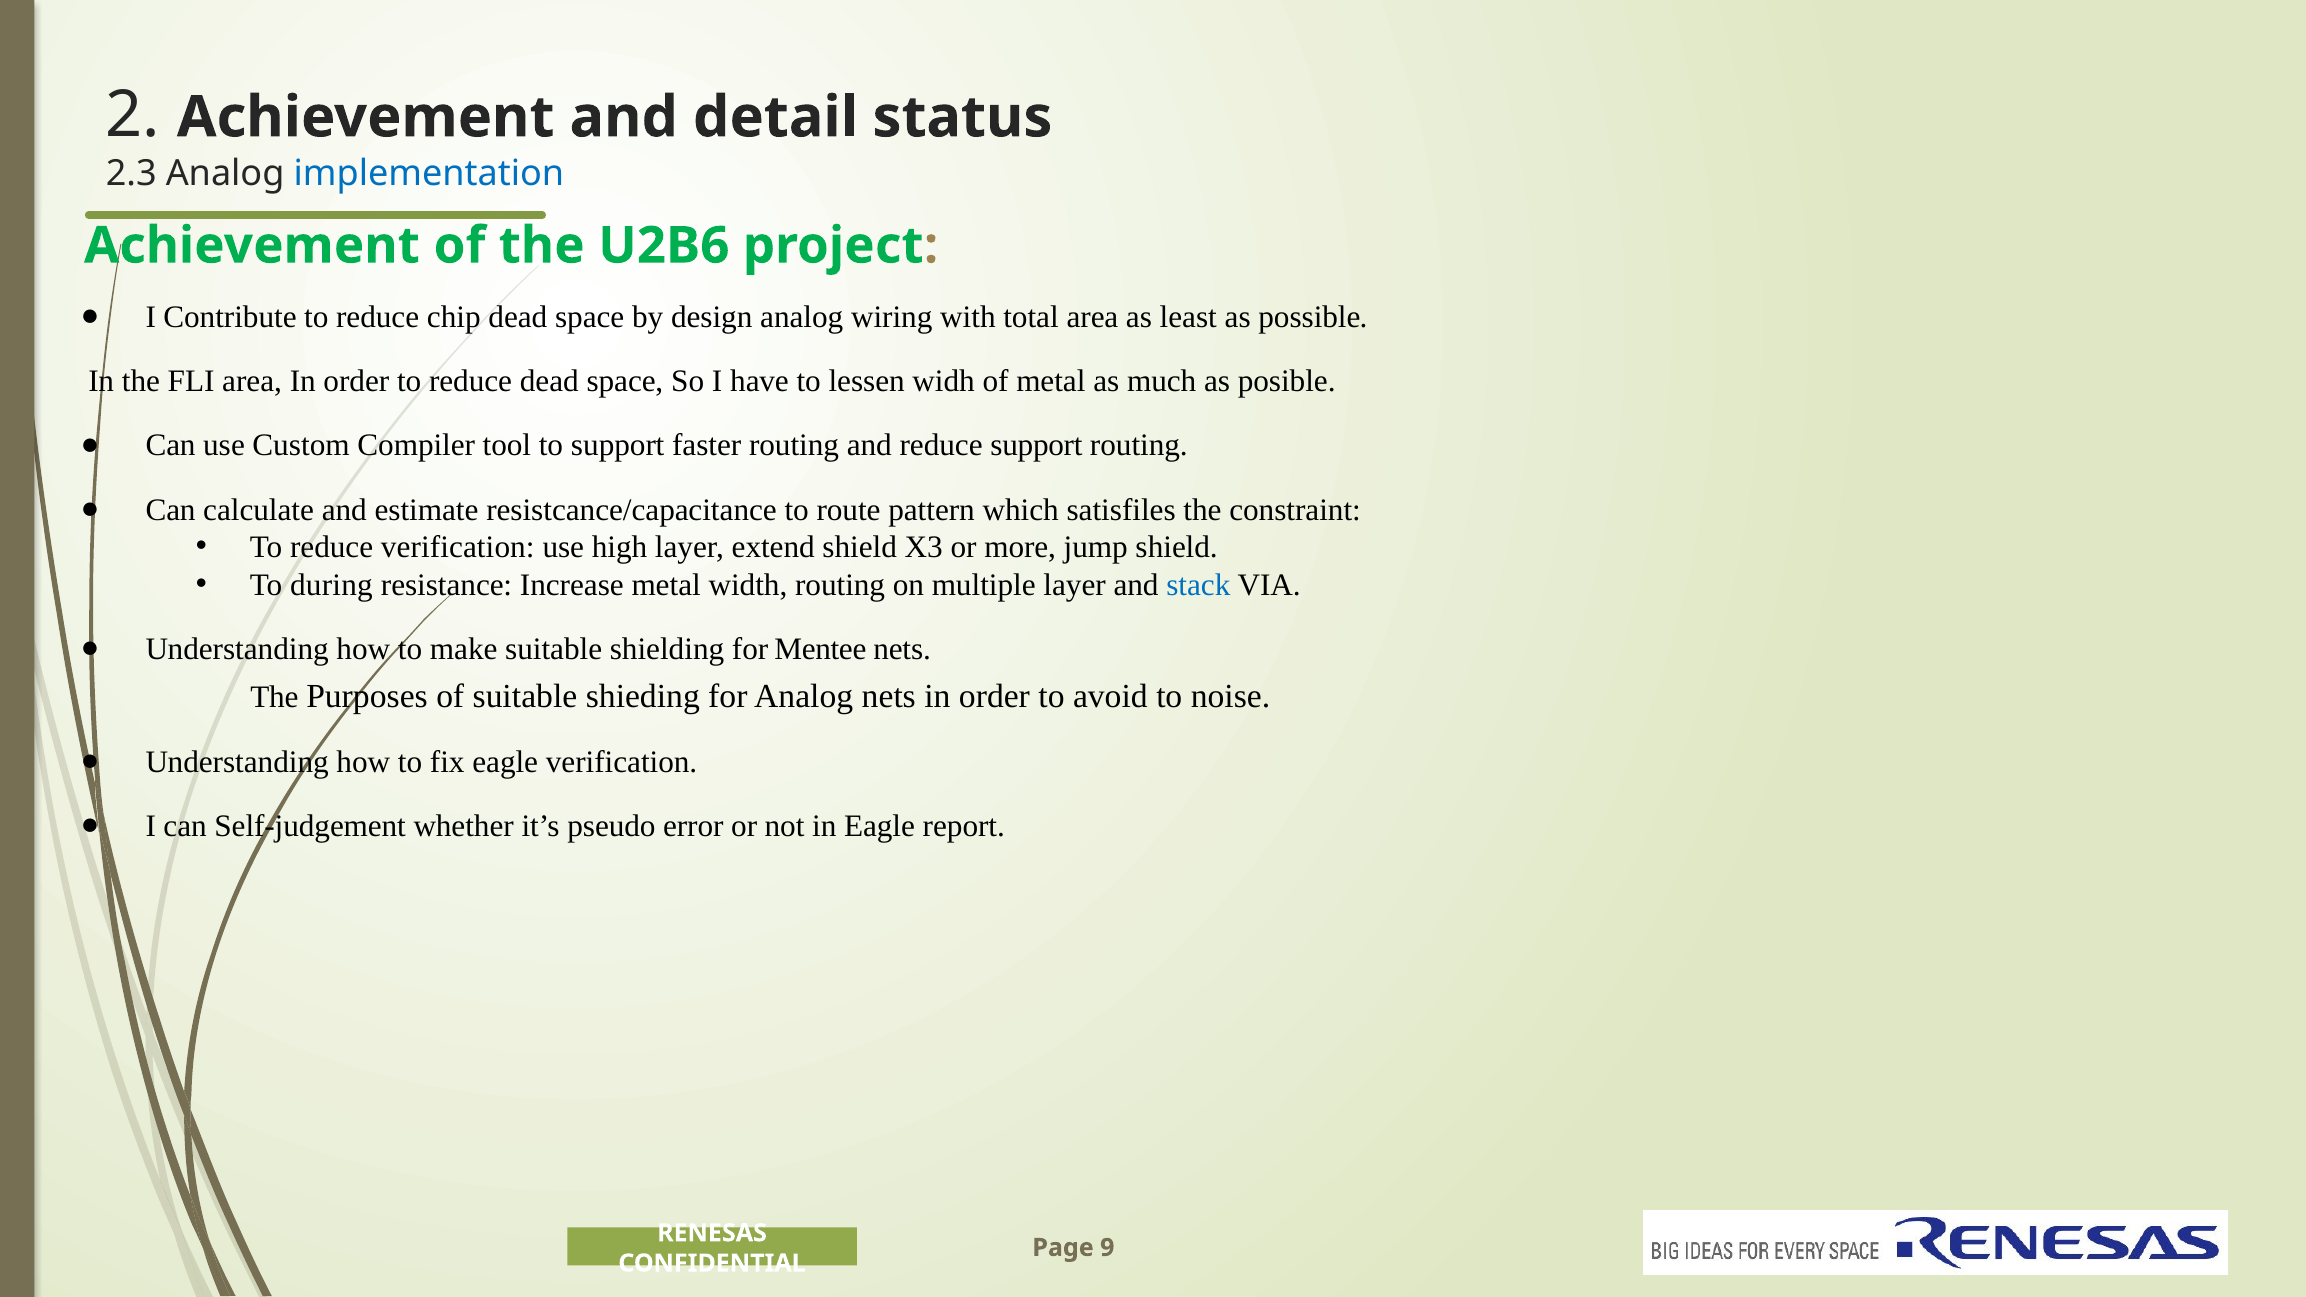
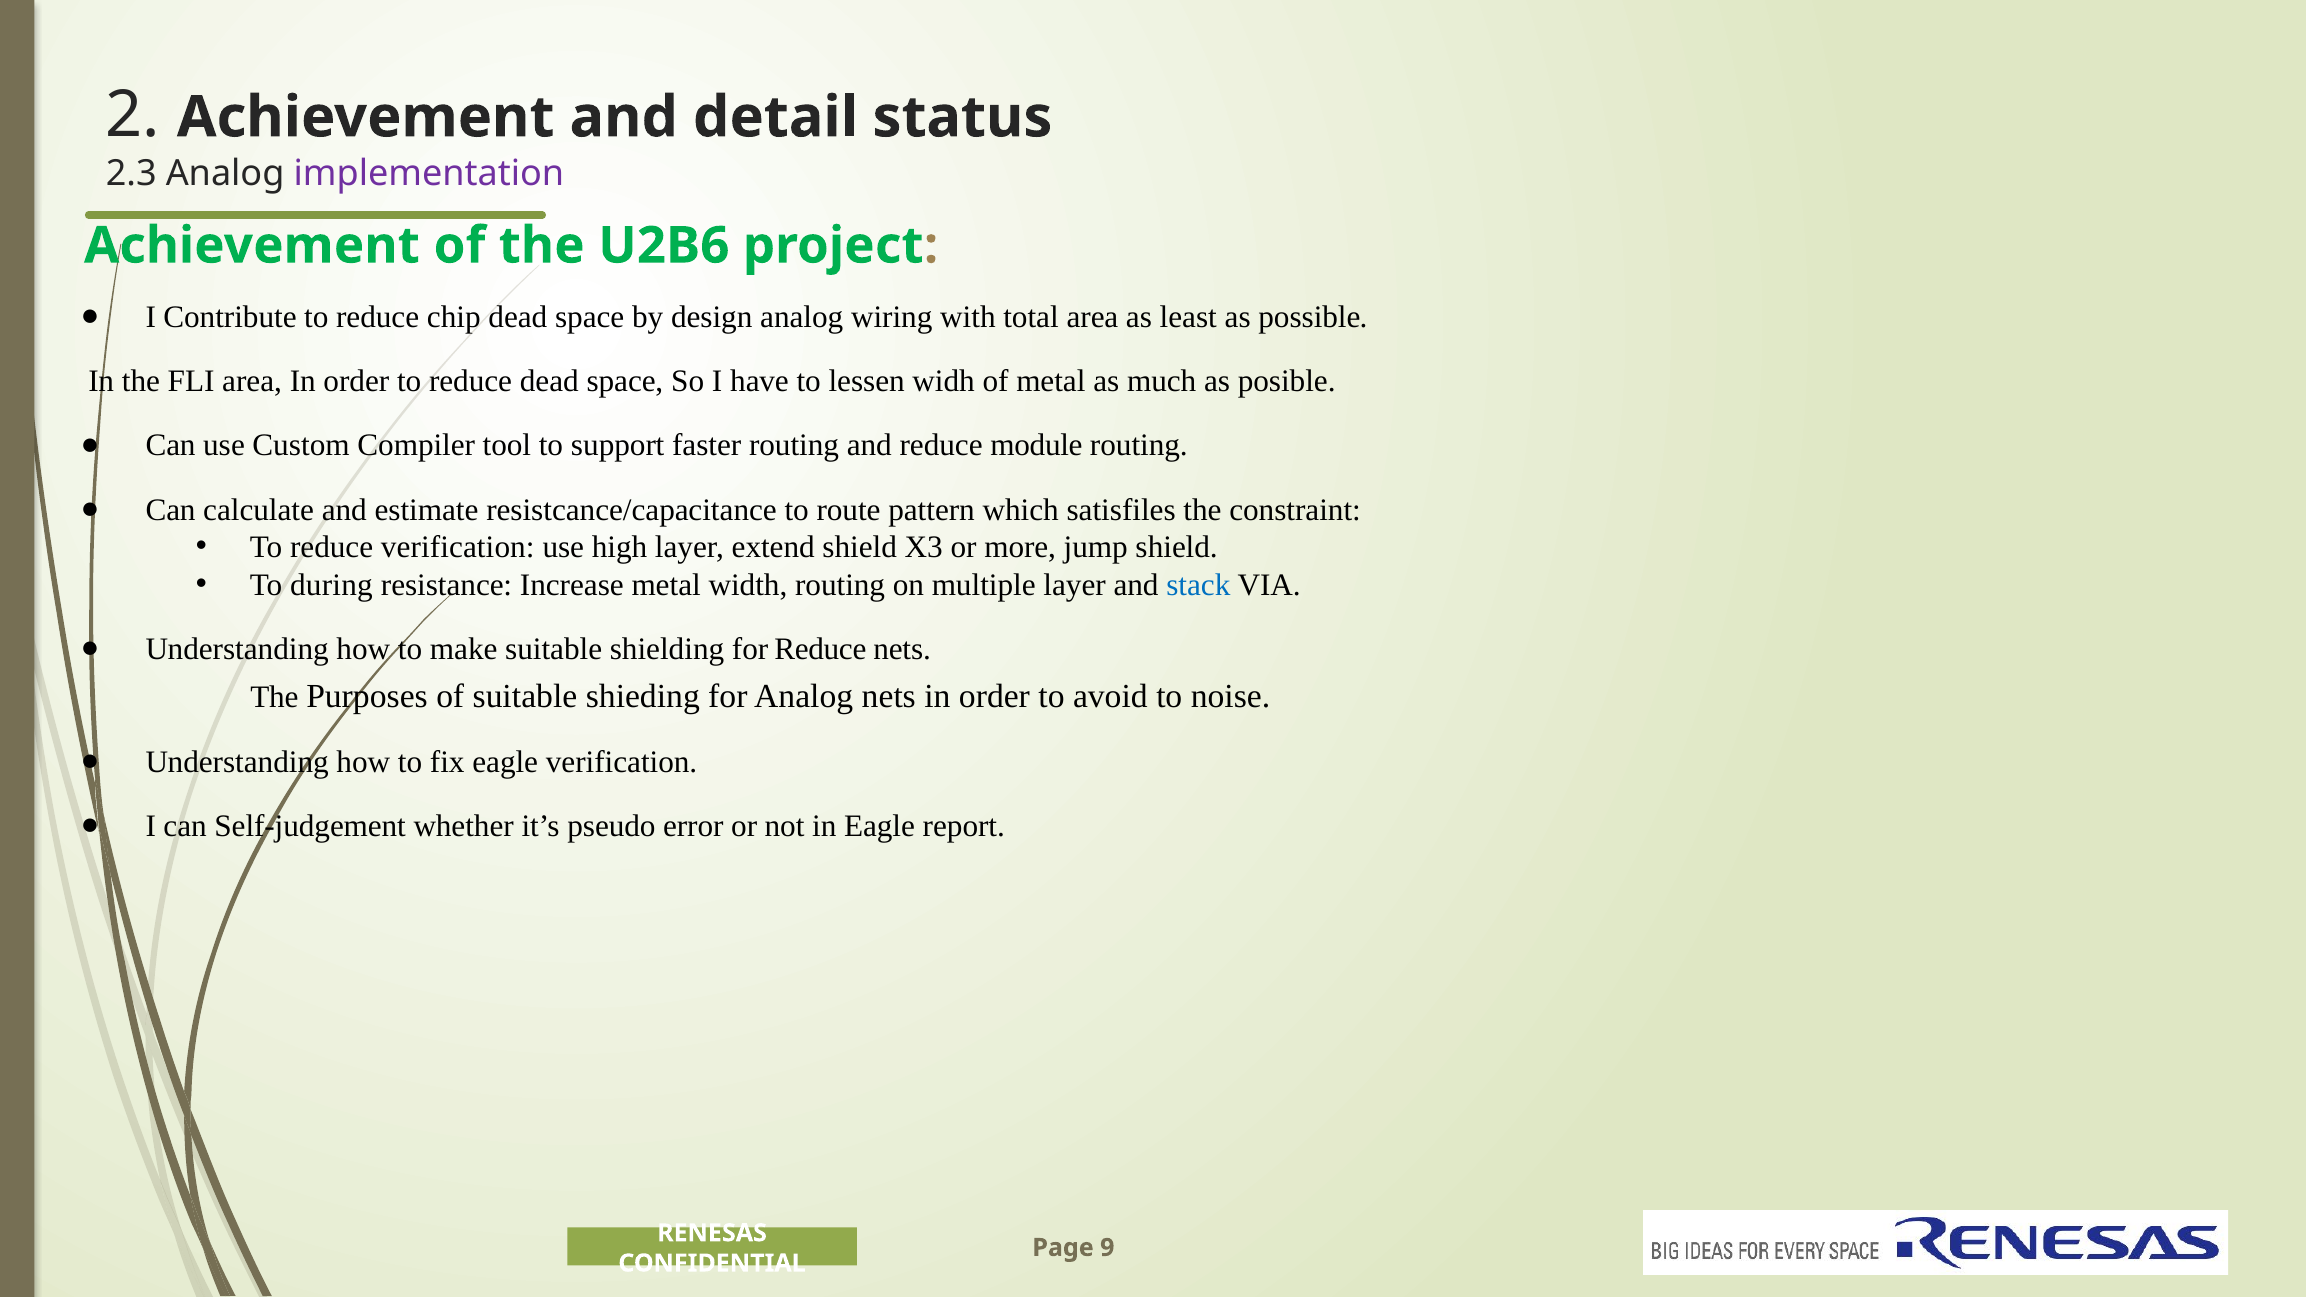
implementation colour: blue -> purple (429, 174)
reduce support: support -> module (1036, 446)
for Mentee: Mentee -> Reduce (820, 649)
